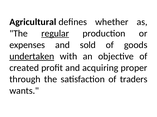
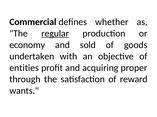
Agricultural: Agricultural -> Commercial (33, 22)
expenses: expenses -> economy (27, 45)
undertaken underline: present -> none (32, 57)
created: created -> entities (24, 68)
traders: traders -> reward (134, 80)
